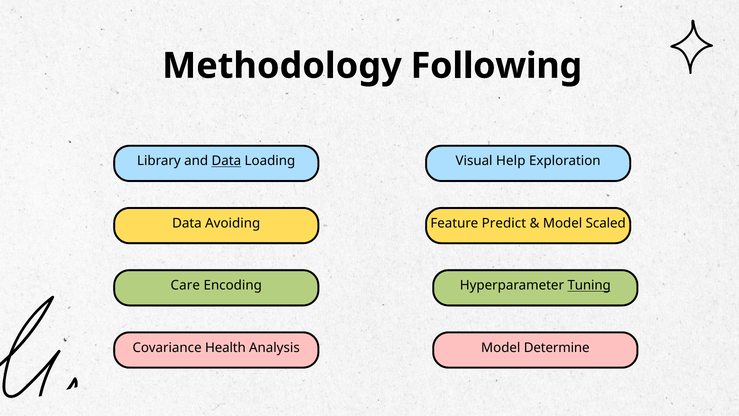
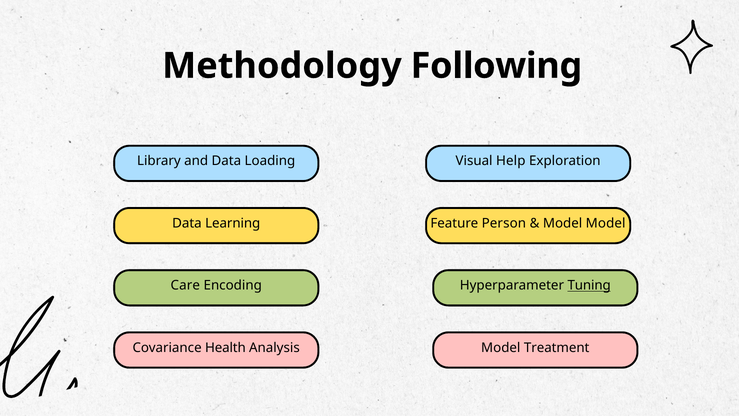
Data underline: present -> none (226, 161)
Avoiding: Avoiding -> Learning (233, 223)
Predict: Predict -> Person (504, 223)
Model Scaled: Scaled -> Model (606, 223)
Determine: Determine -> Treatment (557, 347)
